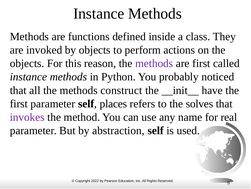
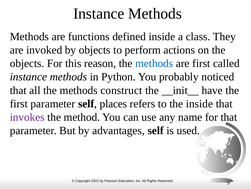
methods colour: purple -> blue (154, 63)
the solves: solves -> inside (199, 103)
for real: real -> that (229, 117)
abstraction: abstraction -> advantages (118, 130)
